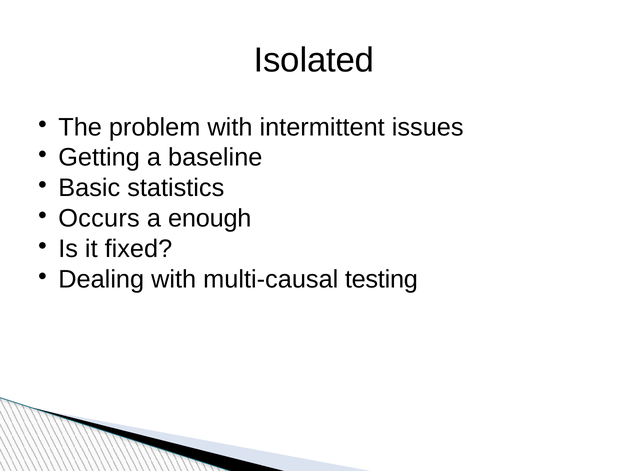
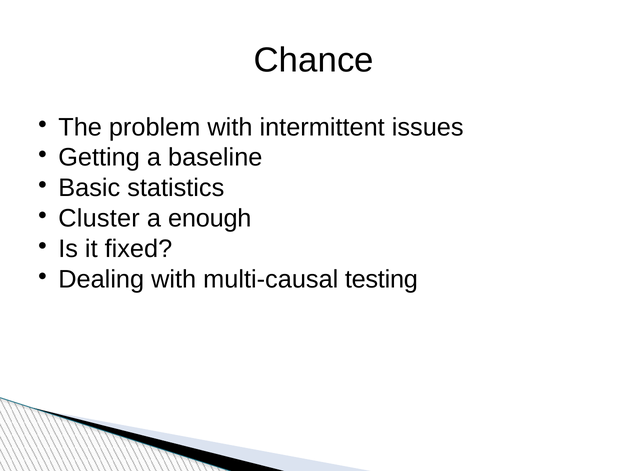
Isolated: Isolated -> Chance (314, 60)
Occurs: Occurs -> Cluster (99, 218)
